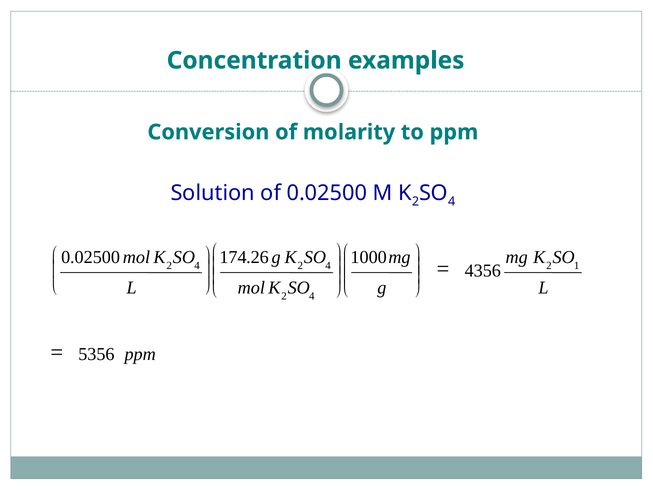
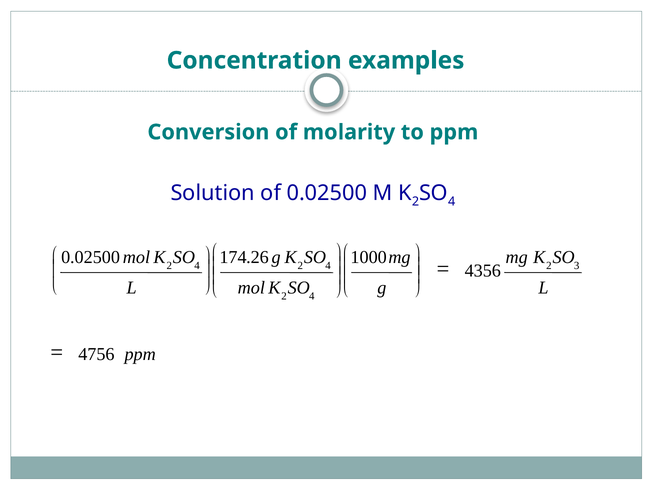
1: 1 -> 3 (577, 266)
5356: 5356 -> 4756 (96, 354)
